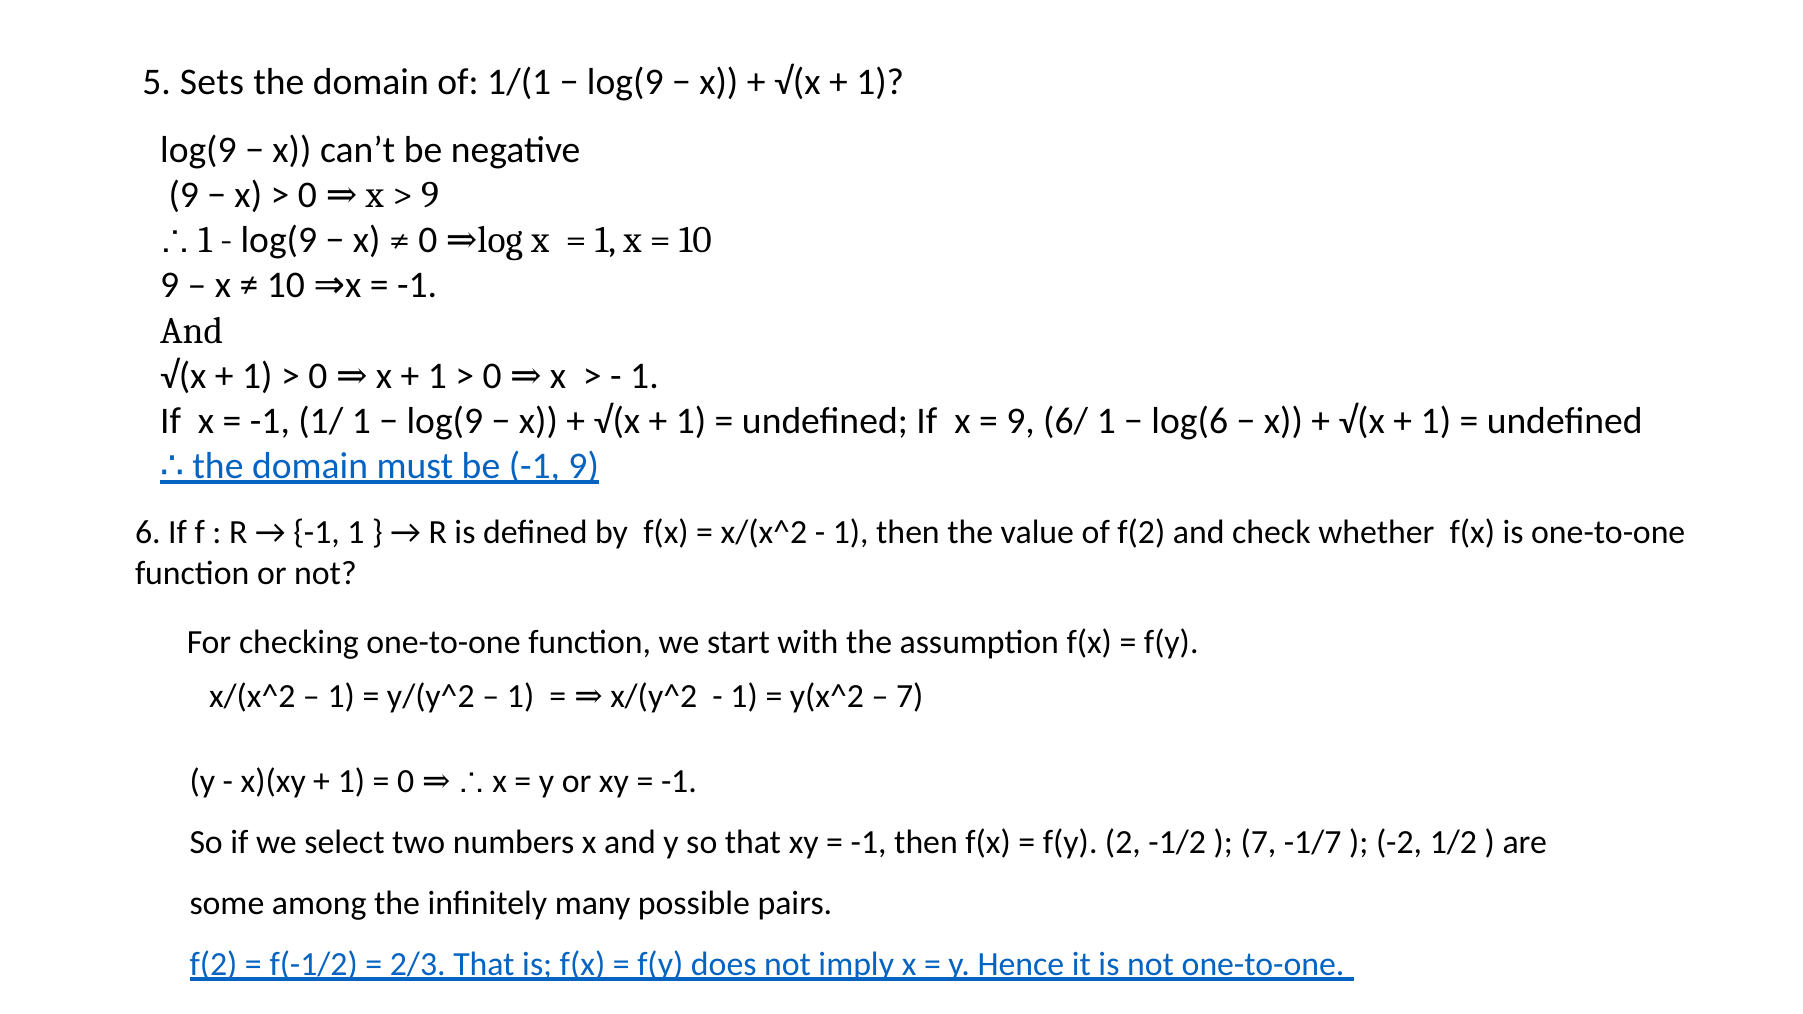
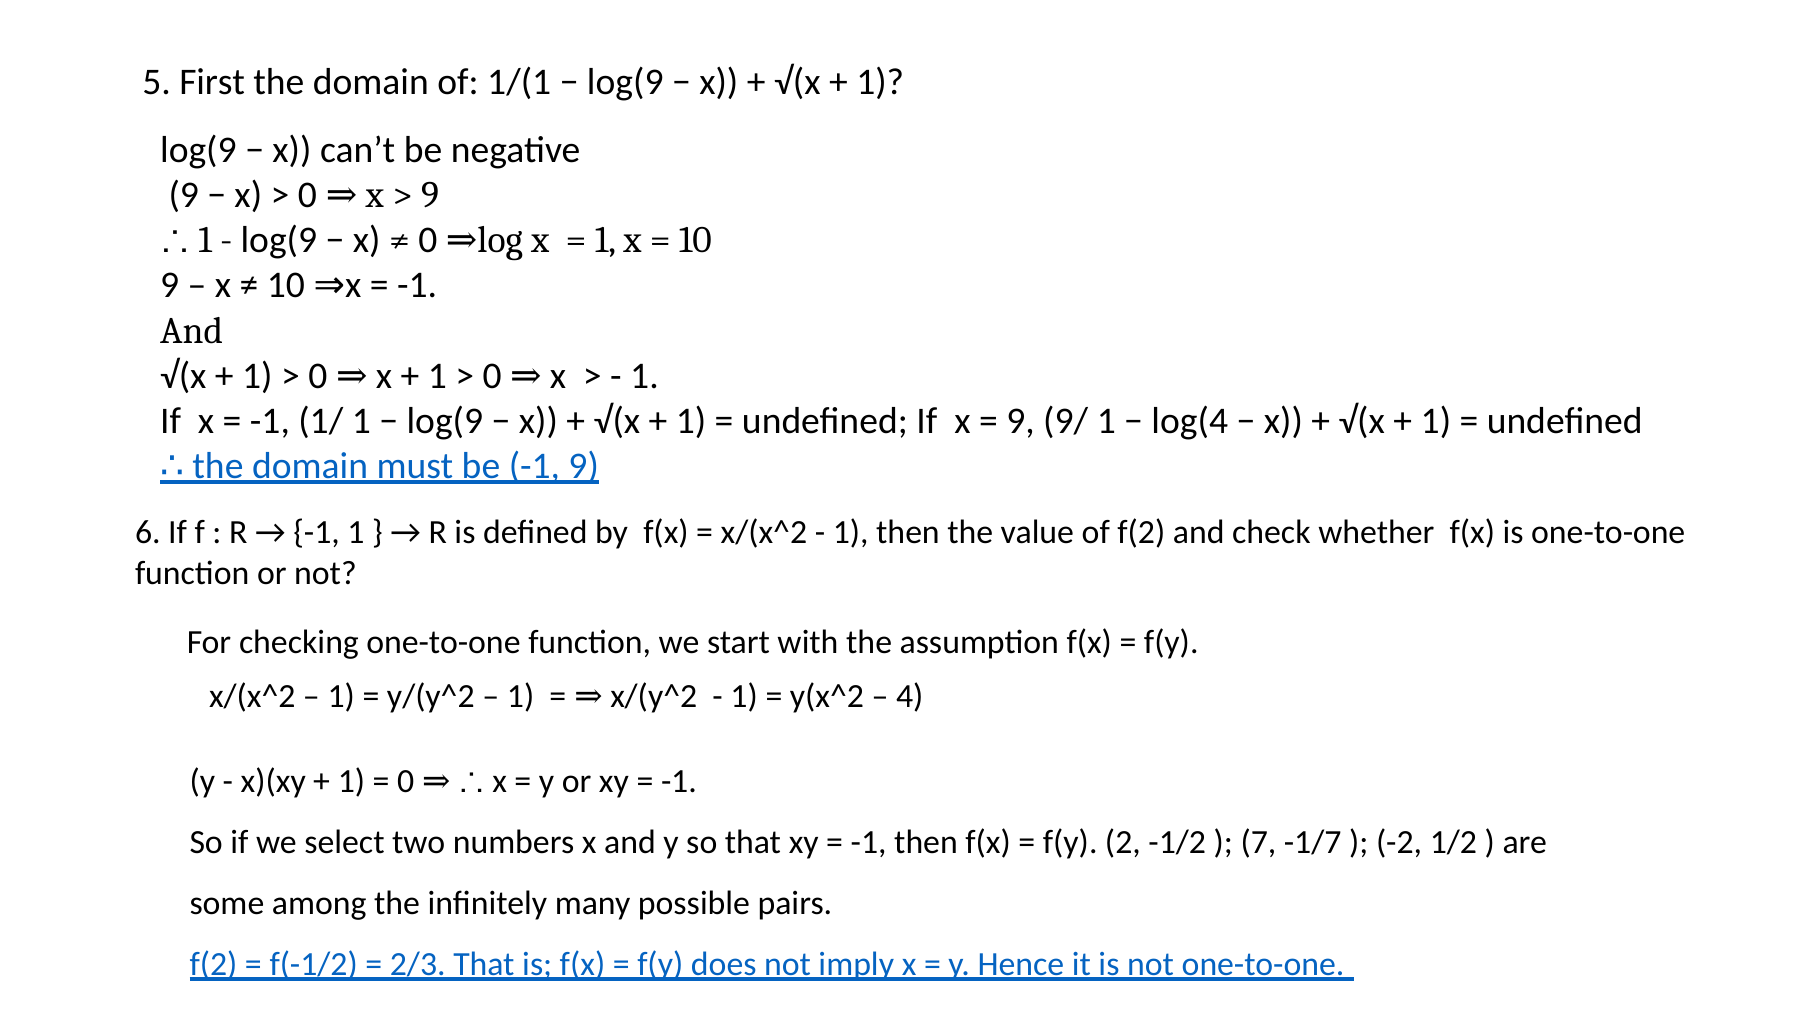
Sets: Sets -> First (212, 82)
6/: 6/ -> 9/ (1066, 421)
log(6: log(6 -> log(4 (1190, 421)
7: 7 -> 4 (910, 697)
